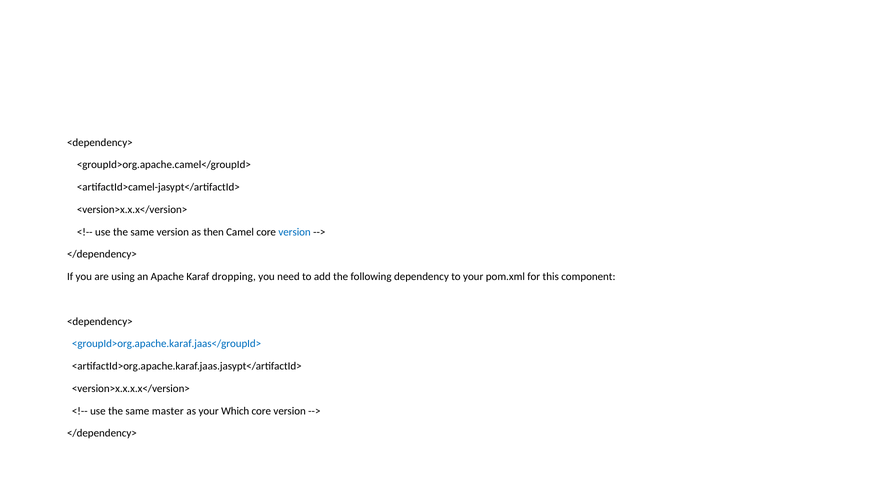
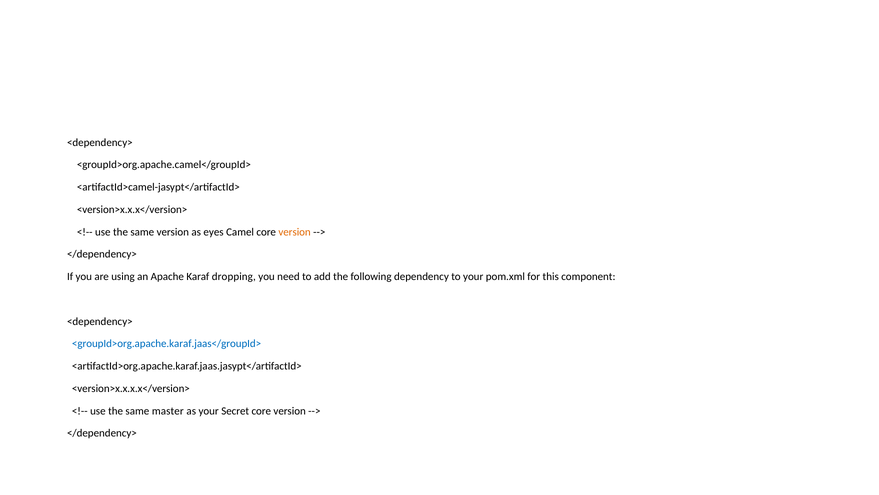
then: then -> eyes (214, 232)
version colour: blue -> orange (295, 232)
Which: Which -> Secret (235, 410)
